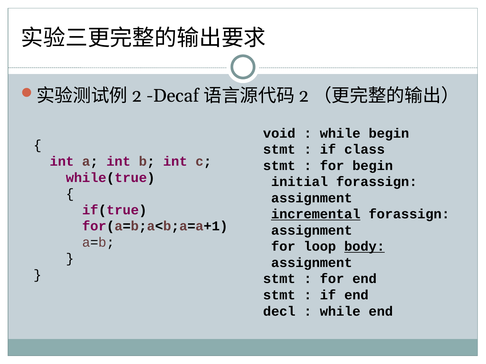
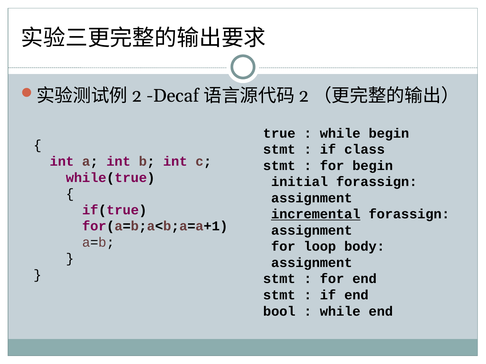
void: void -> true (279, 133)
body underline: present -> none (364, 247)
decl: decl -> bool (279, 312)
